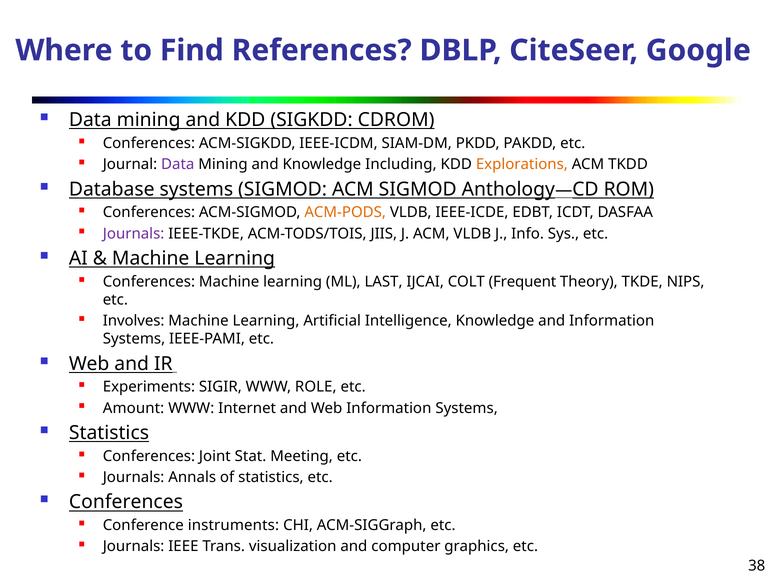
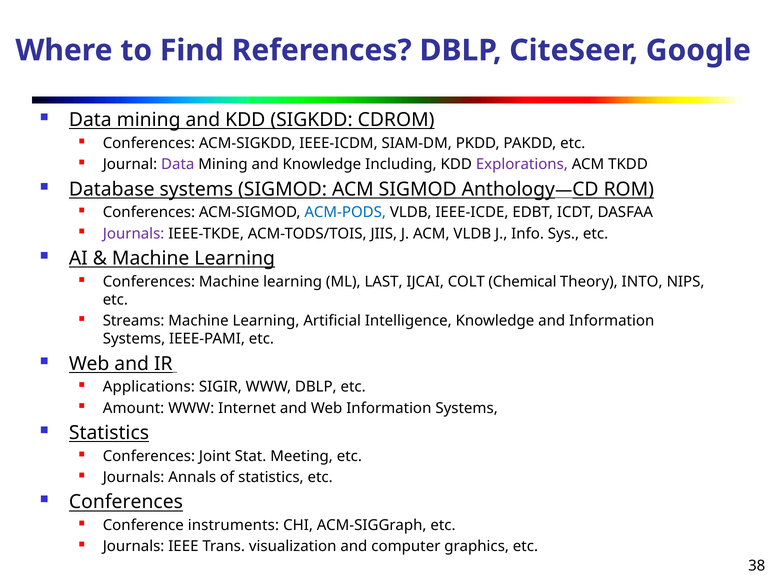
Explorations colour: orange -> purple (522, 164)
ACM-PODS colour: orange -> blue (345, 212)
Frequent: Frequent -> Chemical (522, 282)
TKDE: TKDE -> INTO (642, 282)
Involves: Involves -> Streams (134, 321)
Experiments: Experiments -> Applications (149, 387)
WWW ROLE: ROLE -> DBLP (316, 387)
